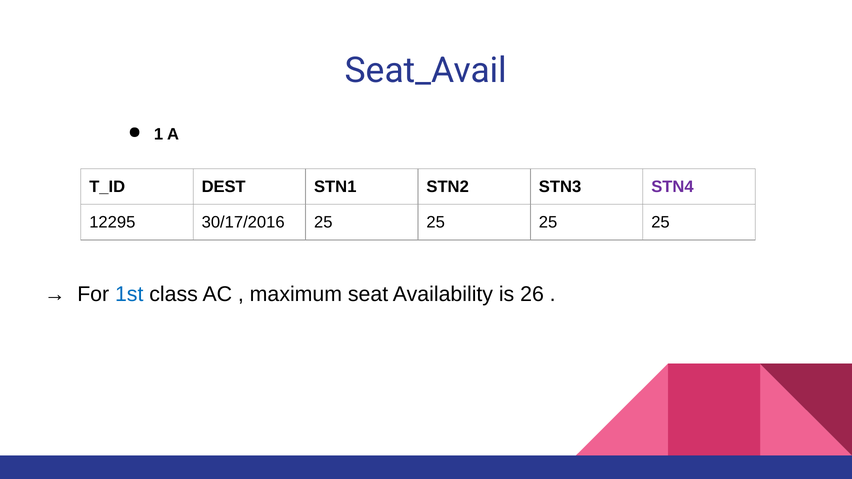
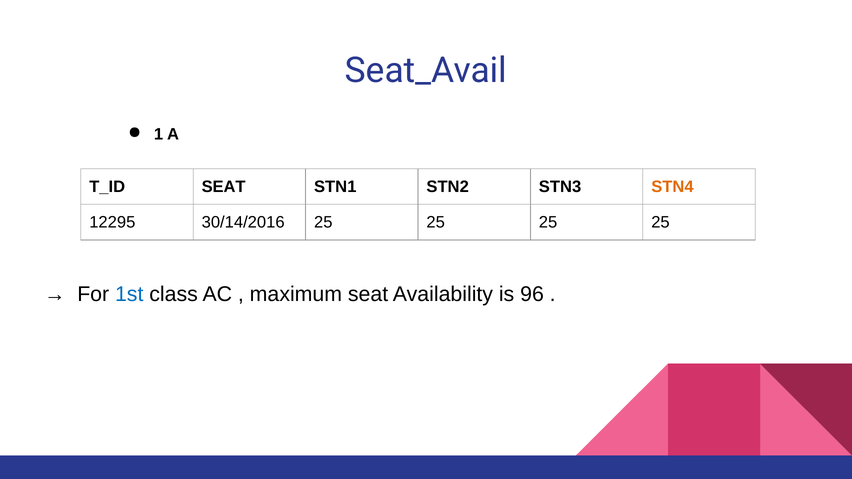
DEST: DEST -> SEAT (224, 187)
STN4 colour: purple -> orange (672, 187)
30/17/2016: 30/17/2016 -> 30/14/2016 (243, 222)
26: 26 -> 96 (532, 294)
